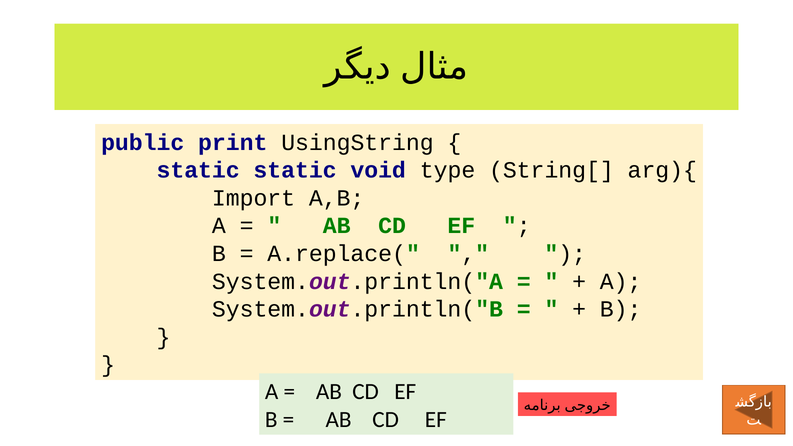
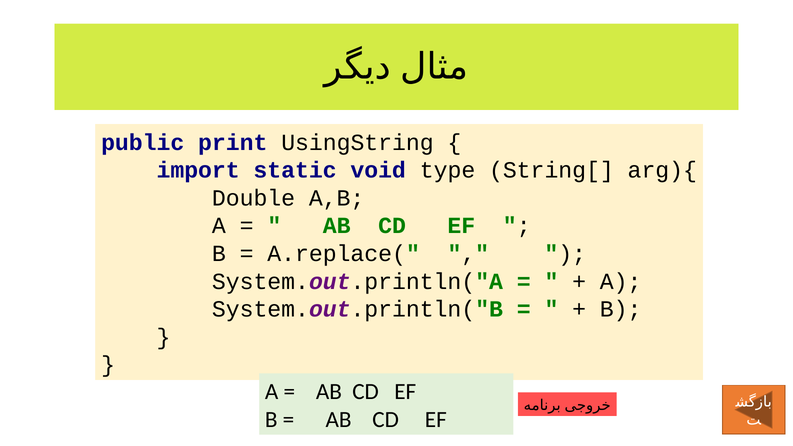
static: static -> import (198, 170)
Import: Import -> Double (254, 198)
